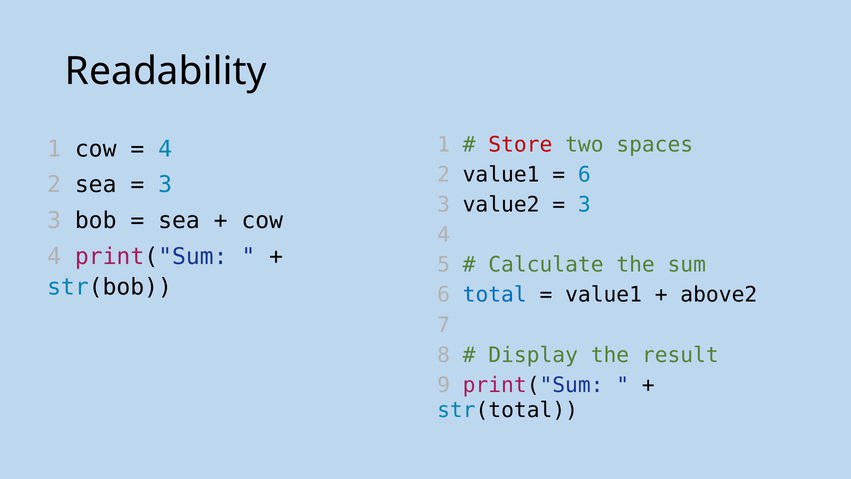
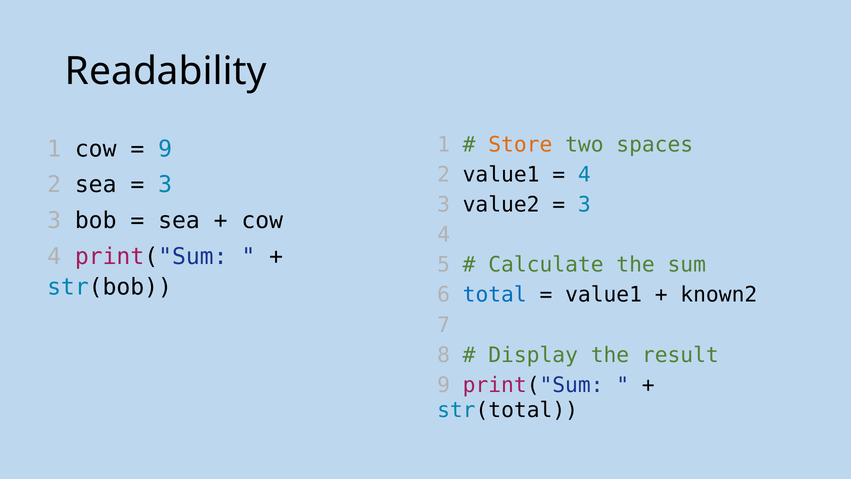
Store colour: red -> orange (520, 145)
4: 4 -> 9 (165, 149)
6: 6 -> 4 (584, 175)
above2: above2 -> known2 (719, 295)
